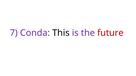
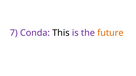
future colour: red -> orange (110, 33)
